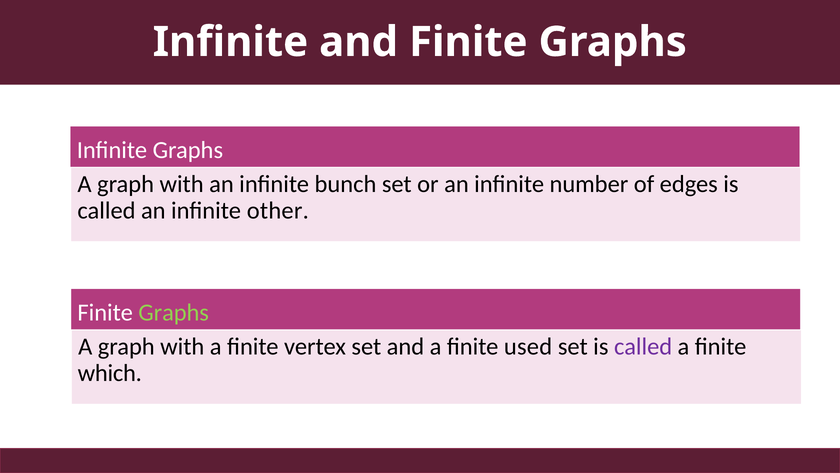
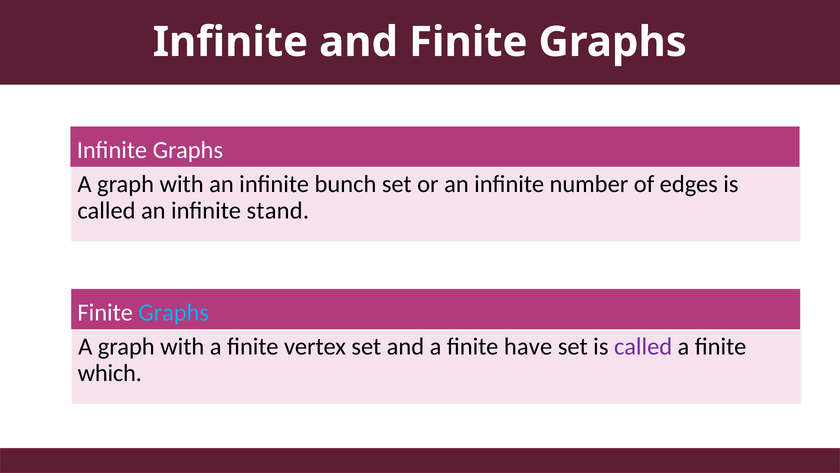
other: other -> stand (278, 210)
Graphs colour: light green -> light blue (174, 312)
used: used -> have (528, 346)
